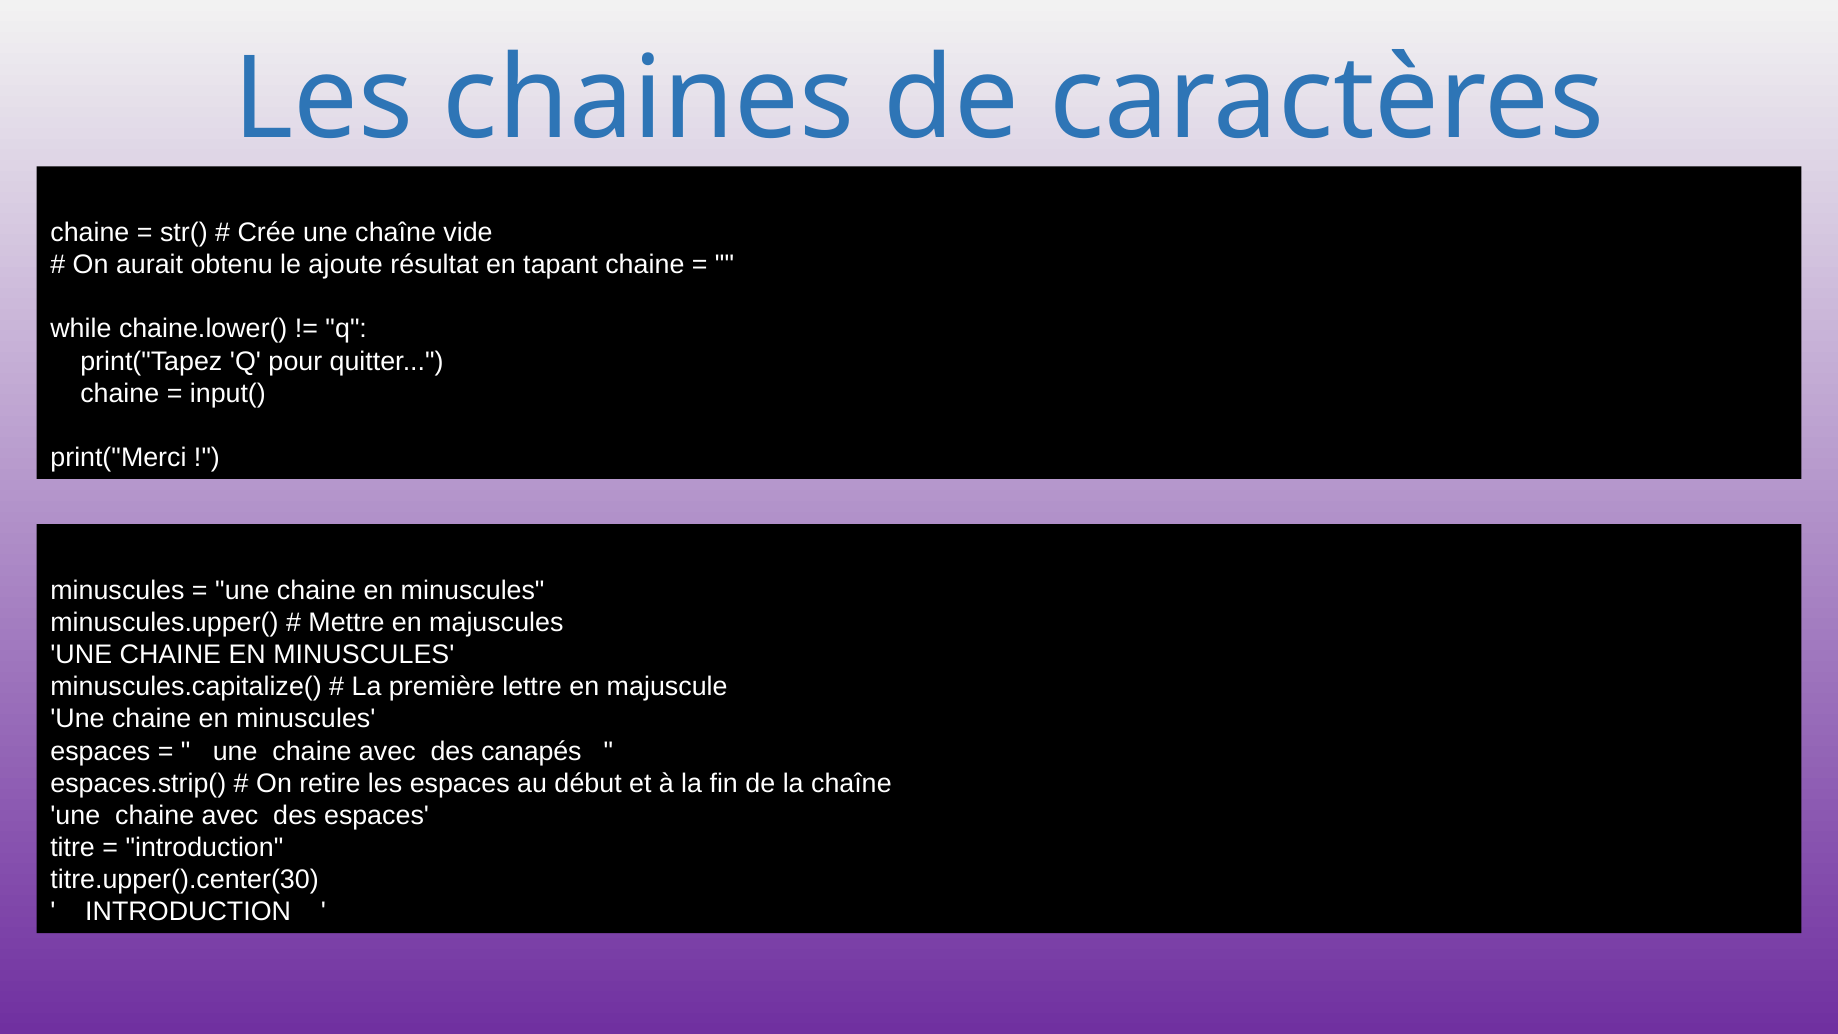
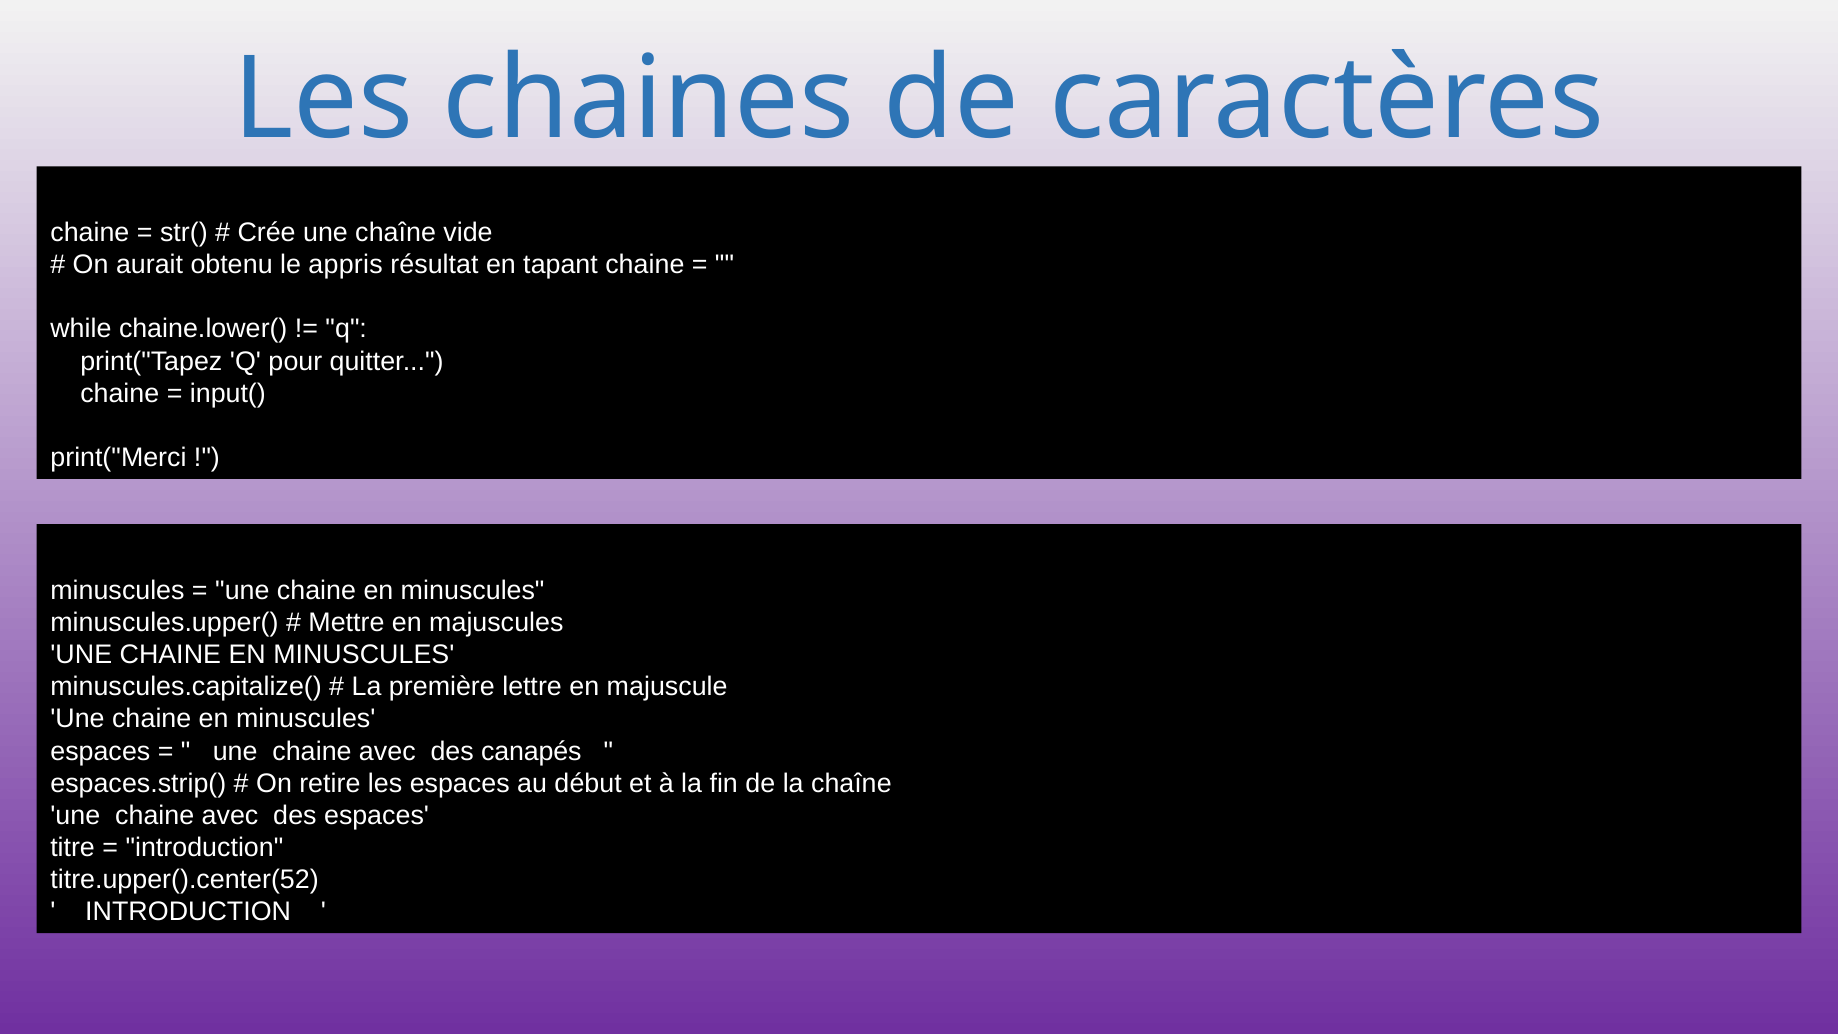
ajoute: ajoute -> appris (346, 265)
titre.upper().center(30: titre.upper().center(30 -> titre.upper().center(52 (185, 880)
